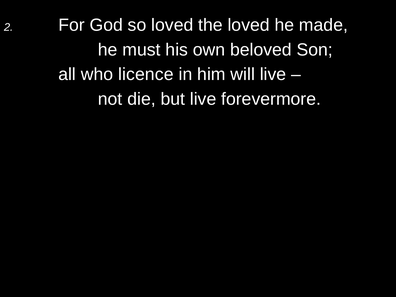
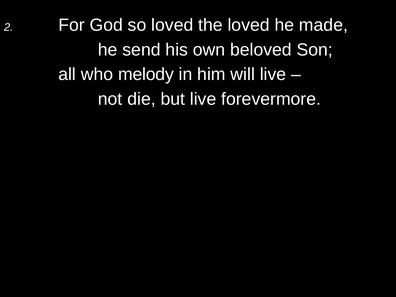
must: must -> send (142, 50)
licence: licence -> melody (146, 74)
